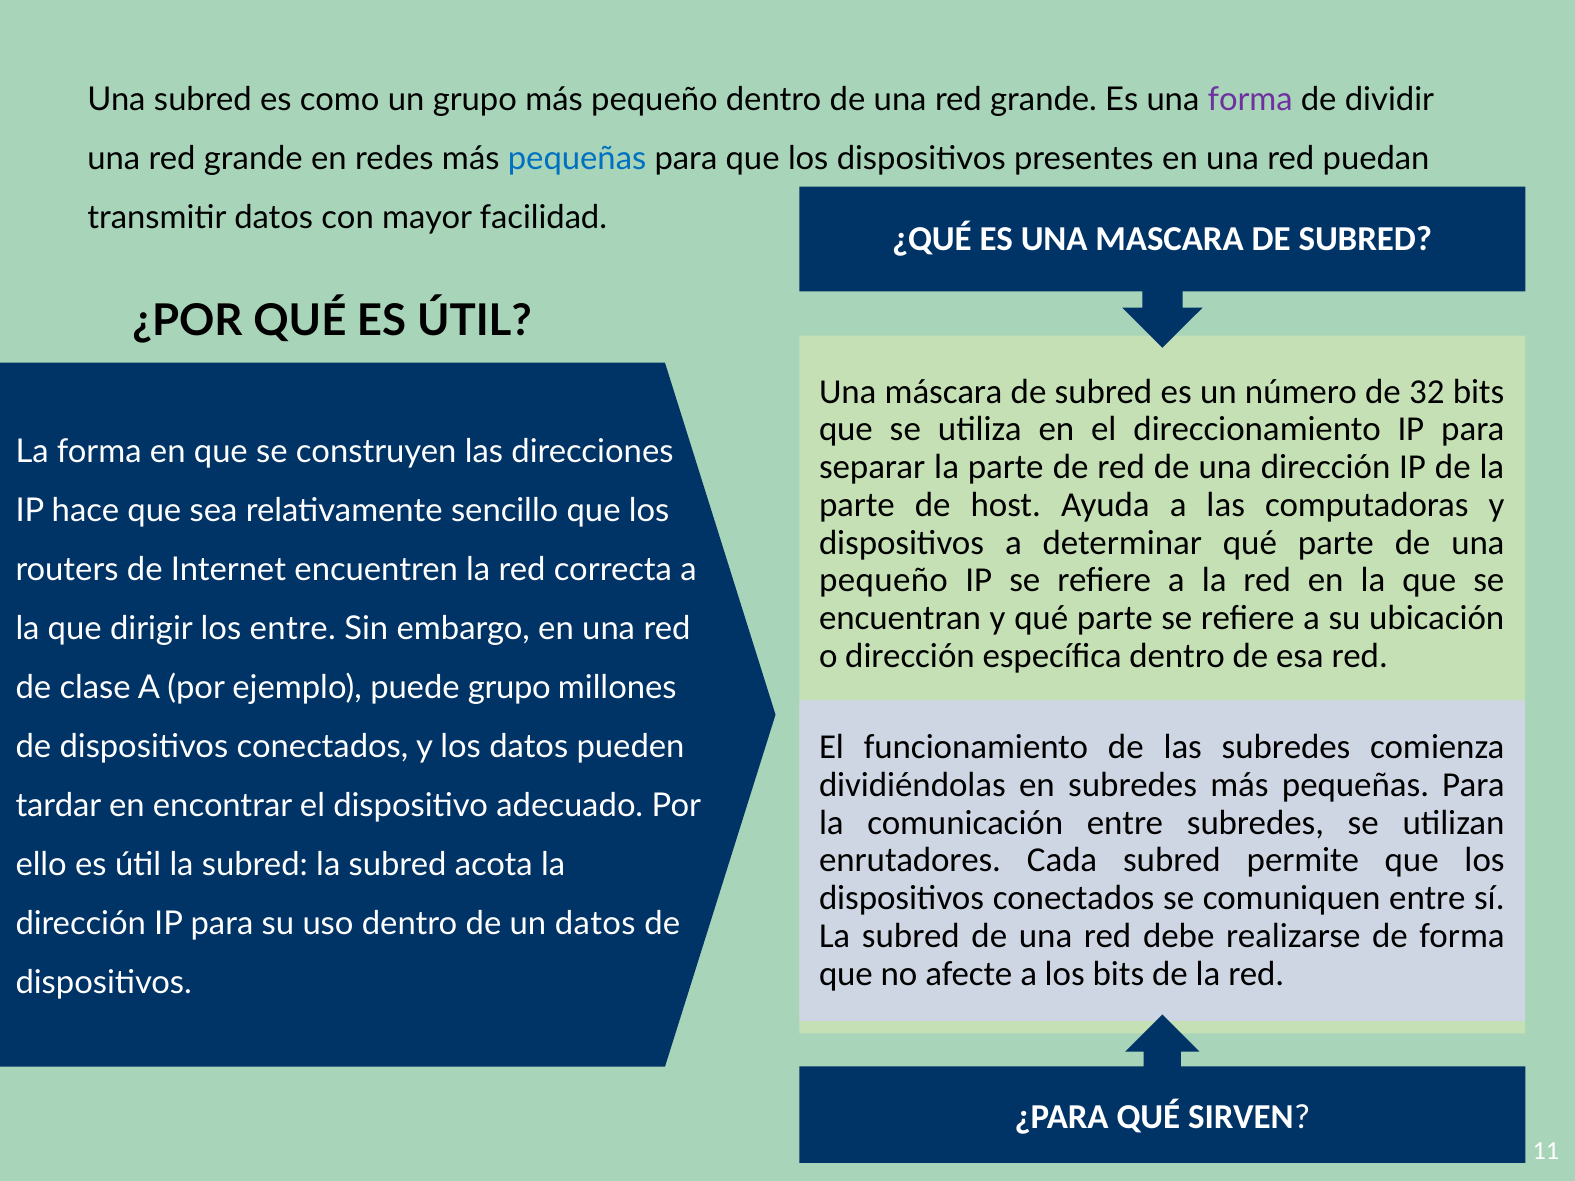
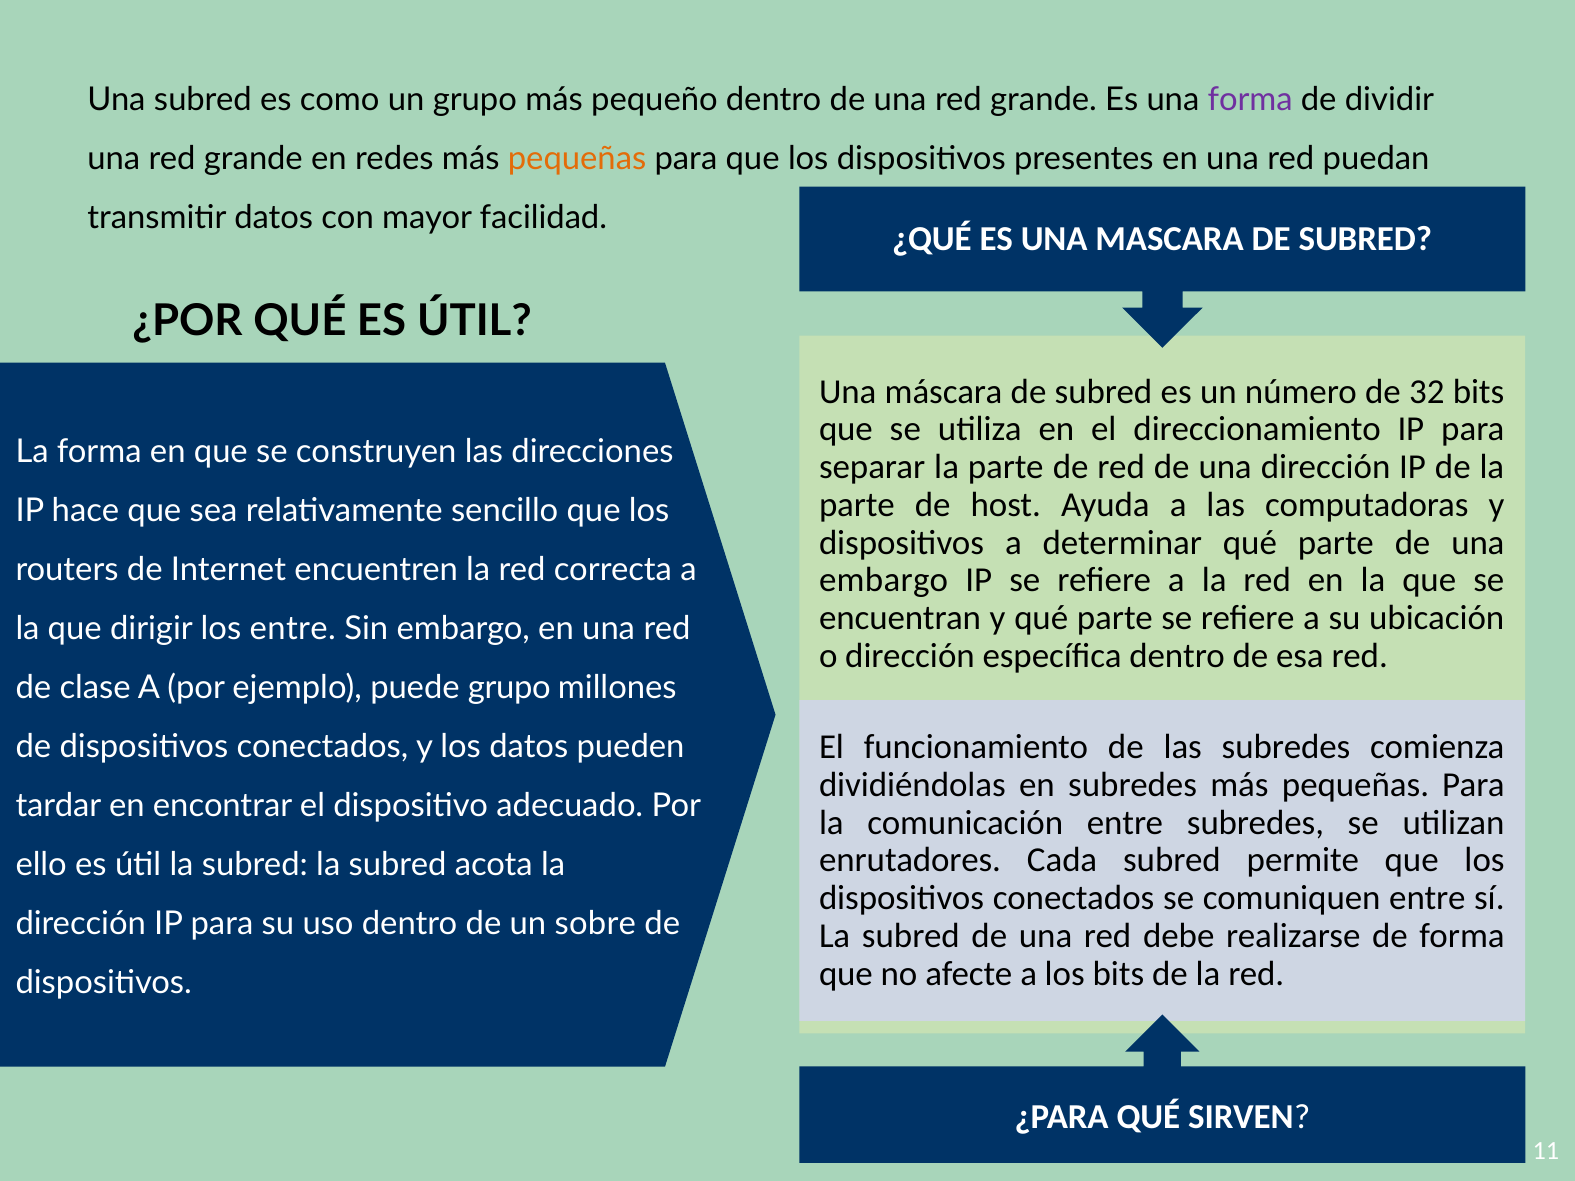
pequeñas colour: blue -> orange (577, 158)
pequeño: pequeño -> embargo (884, 581)
un datos: datos -> sobre (595, 924)
